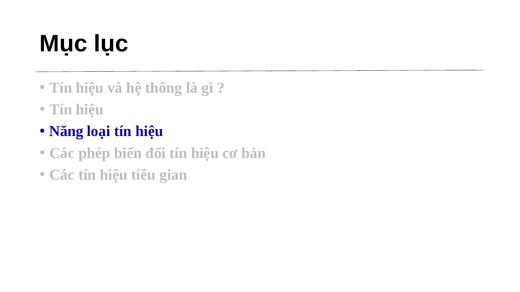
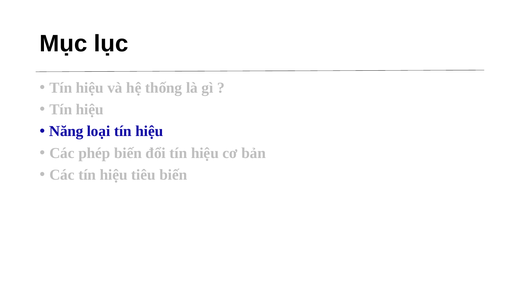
tiêu gian: gian -> biến (173, 175)
